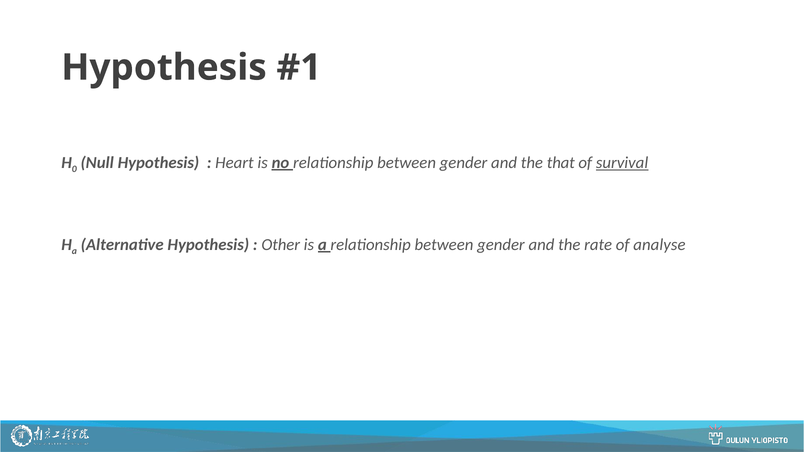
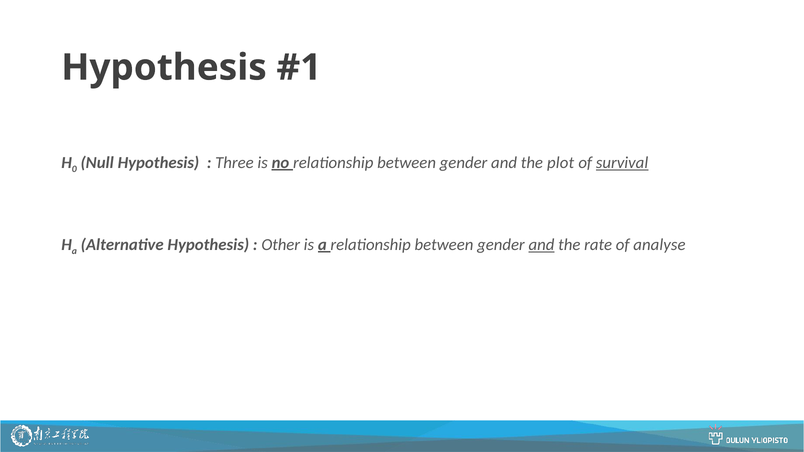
Heart: Heart -> Three (234, 163)
that: that -> plot (561, 163)
and underline: none -> present (541, 245)
